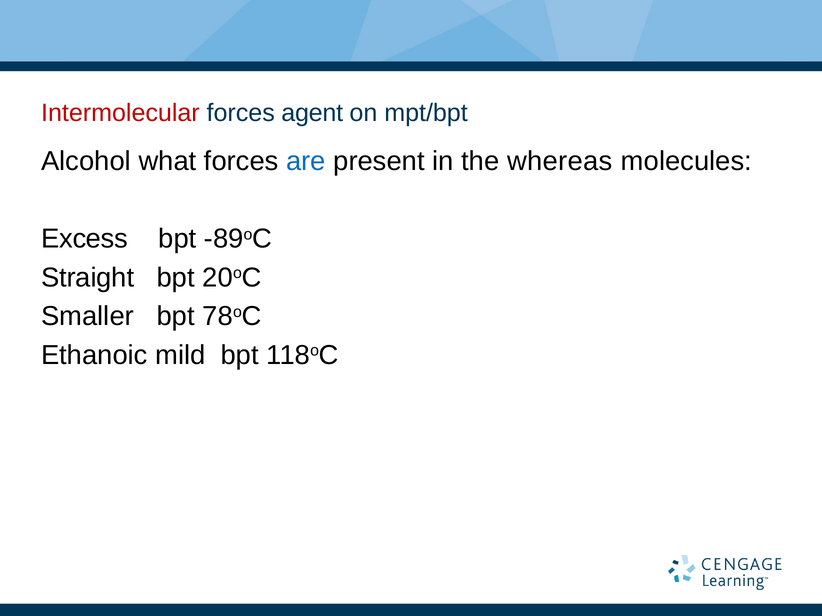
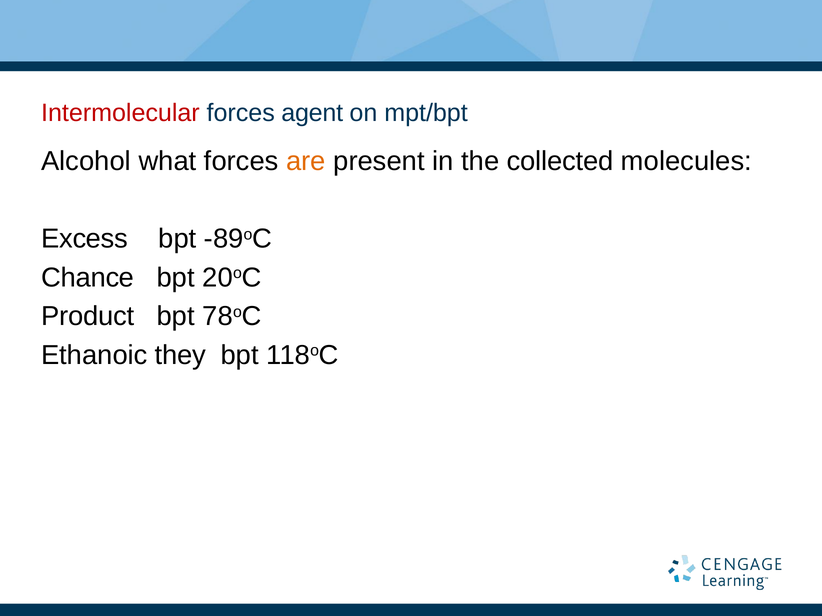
are colour: blue -> orange (306, 161)
whereas: whereas -> collected (560, 161)
Straight: Straight -> Chance (88, 278)
Smaller: Smaller -> Product (88, 317)
mild: mild -> they (180, 355)
